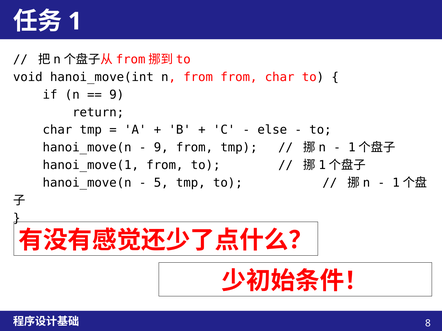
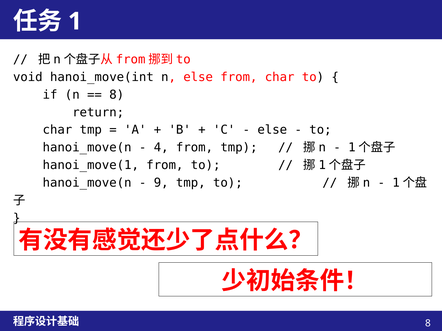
n from: from -> else (198, 77)
9: 9 -> 8 (117, 95)
9: 9 -> 4 (161, 148)
5: 5 -> 9 (161, 183)
